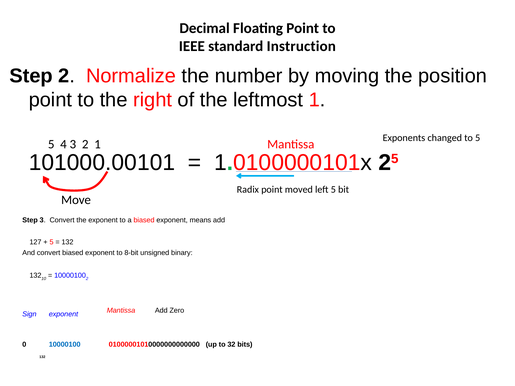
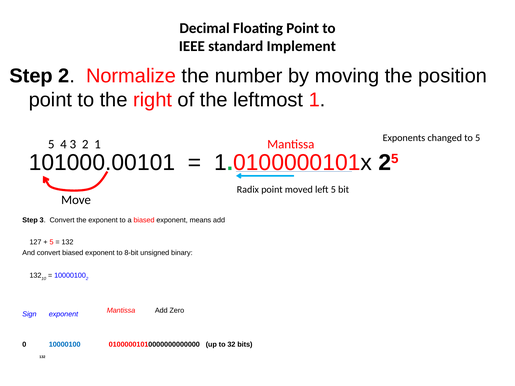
Instruction: Instruction -> Implement (301, 46)
